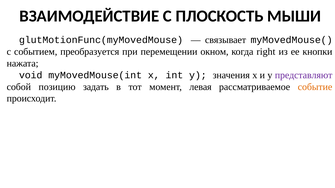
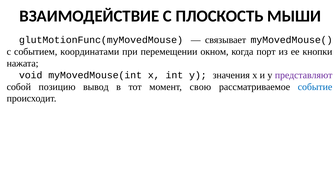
преобразуется: преобразуется -> координатами (90, 52)
right: right -> порт (266, 52)
задать: задать -> вывод (96, 87)
левая: левая -> свою (200, 87)
событие colour: orange -> blue (315, 87)
